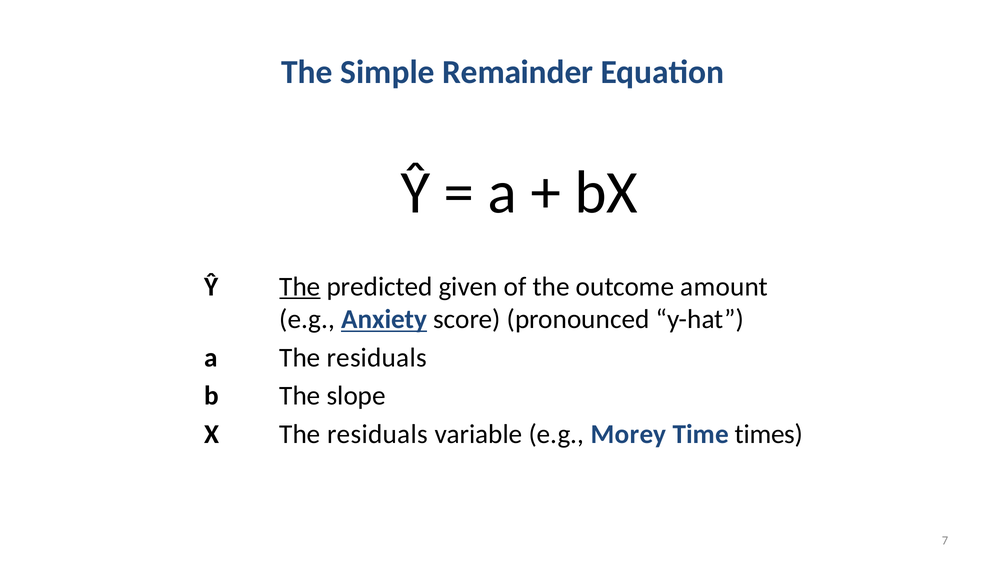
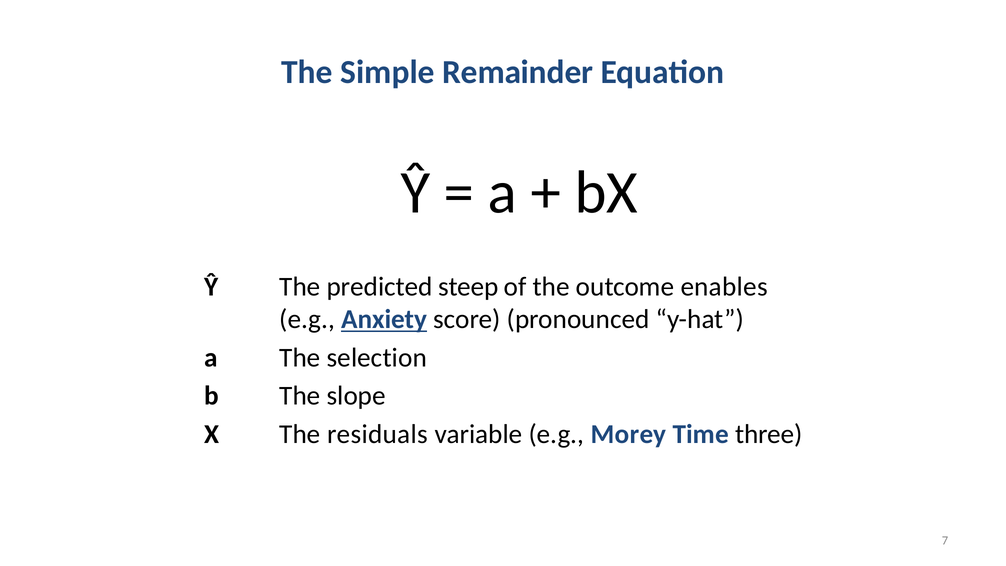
The underline: present -> none (300, 287)
given: given -> steep (468, 287)
amount: amount -> enables (724, 287)
a The residuals: residuals -> selection (377, 358)
times: times -> three (769, 434)
